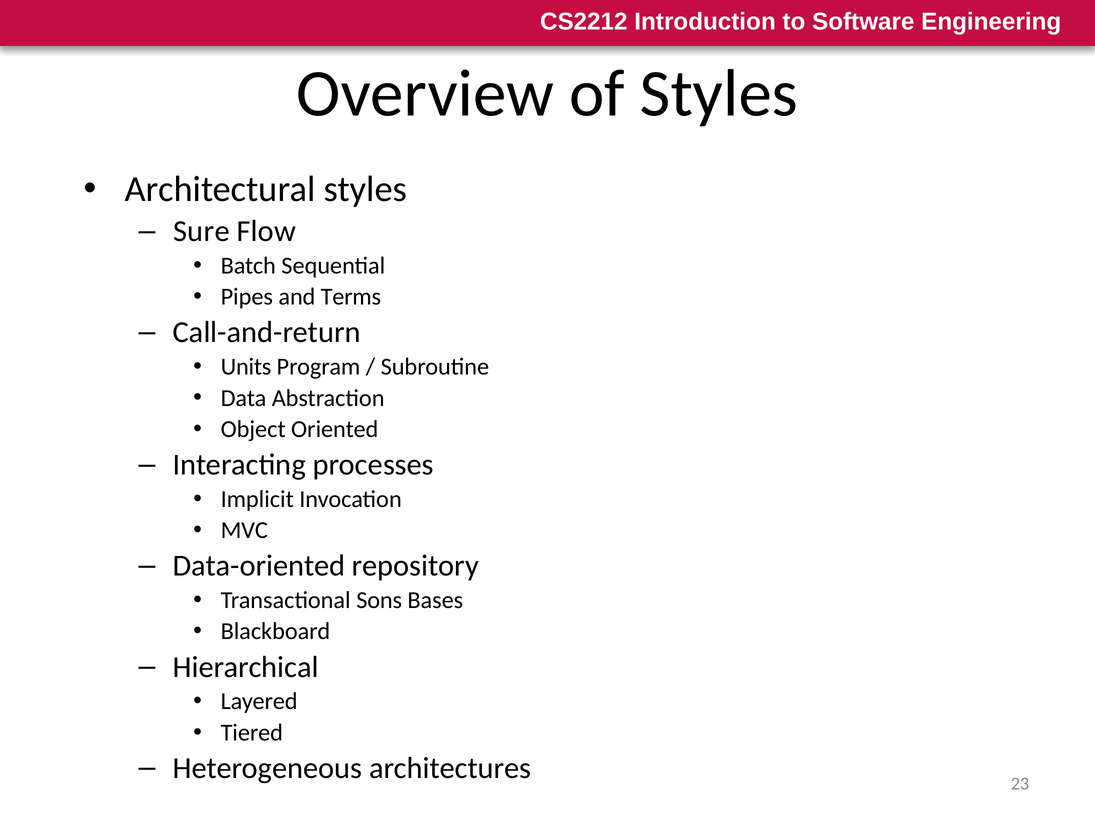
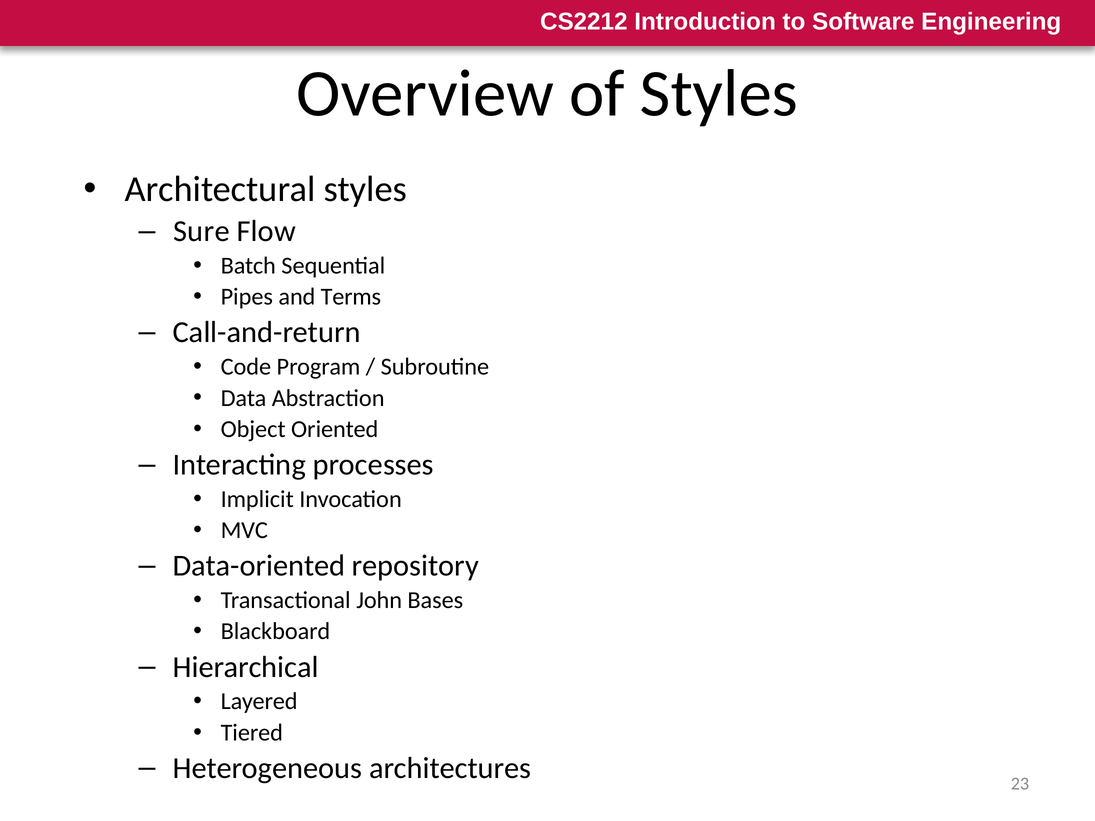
Units: Units -> Code (246, 367)
Sons: Sons -> John (379, 600)
